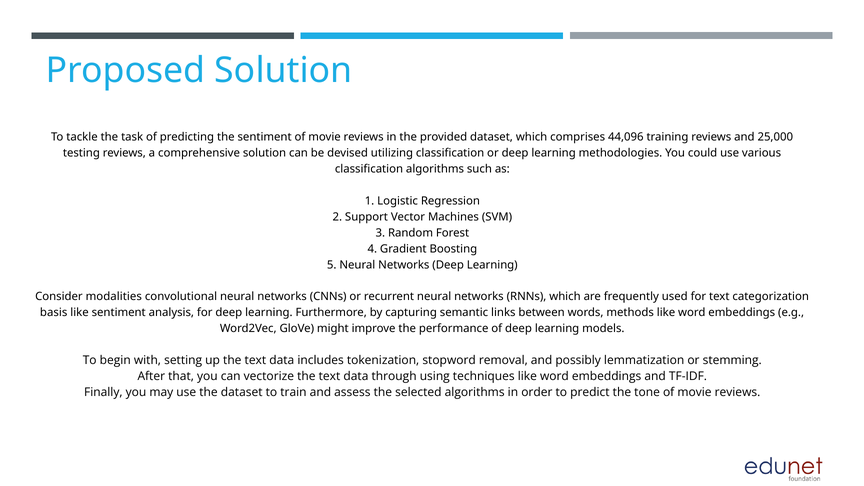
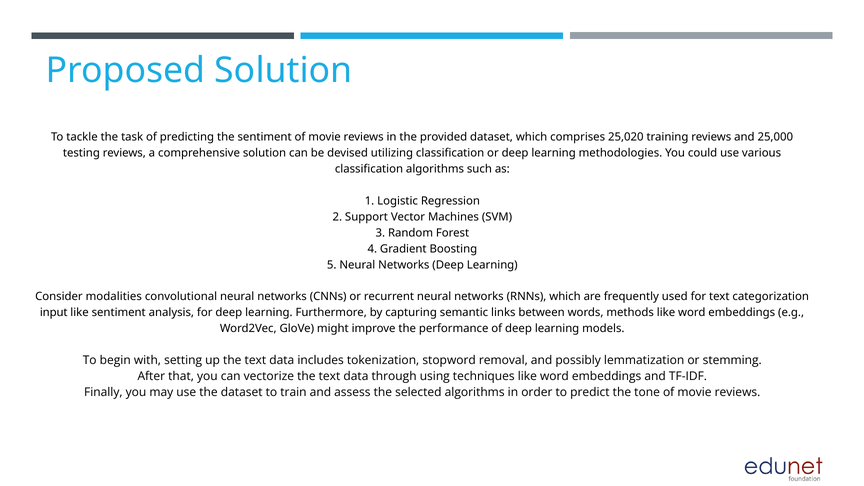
44,096: 44,096 -> 25,020 (626, 137)
basis: basis -> input (54, 313)
